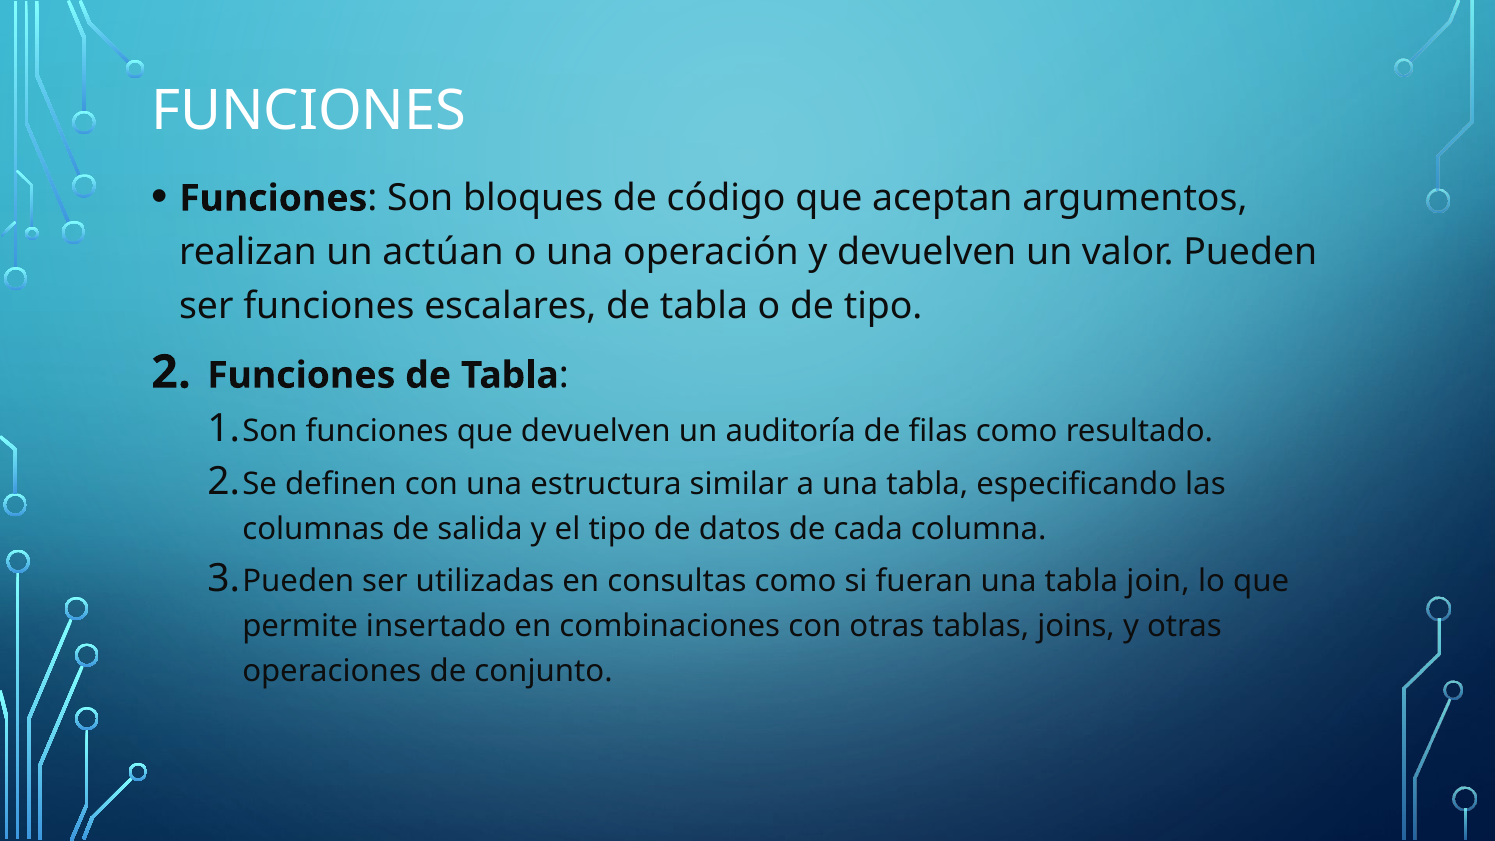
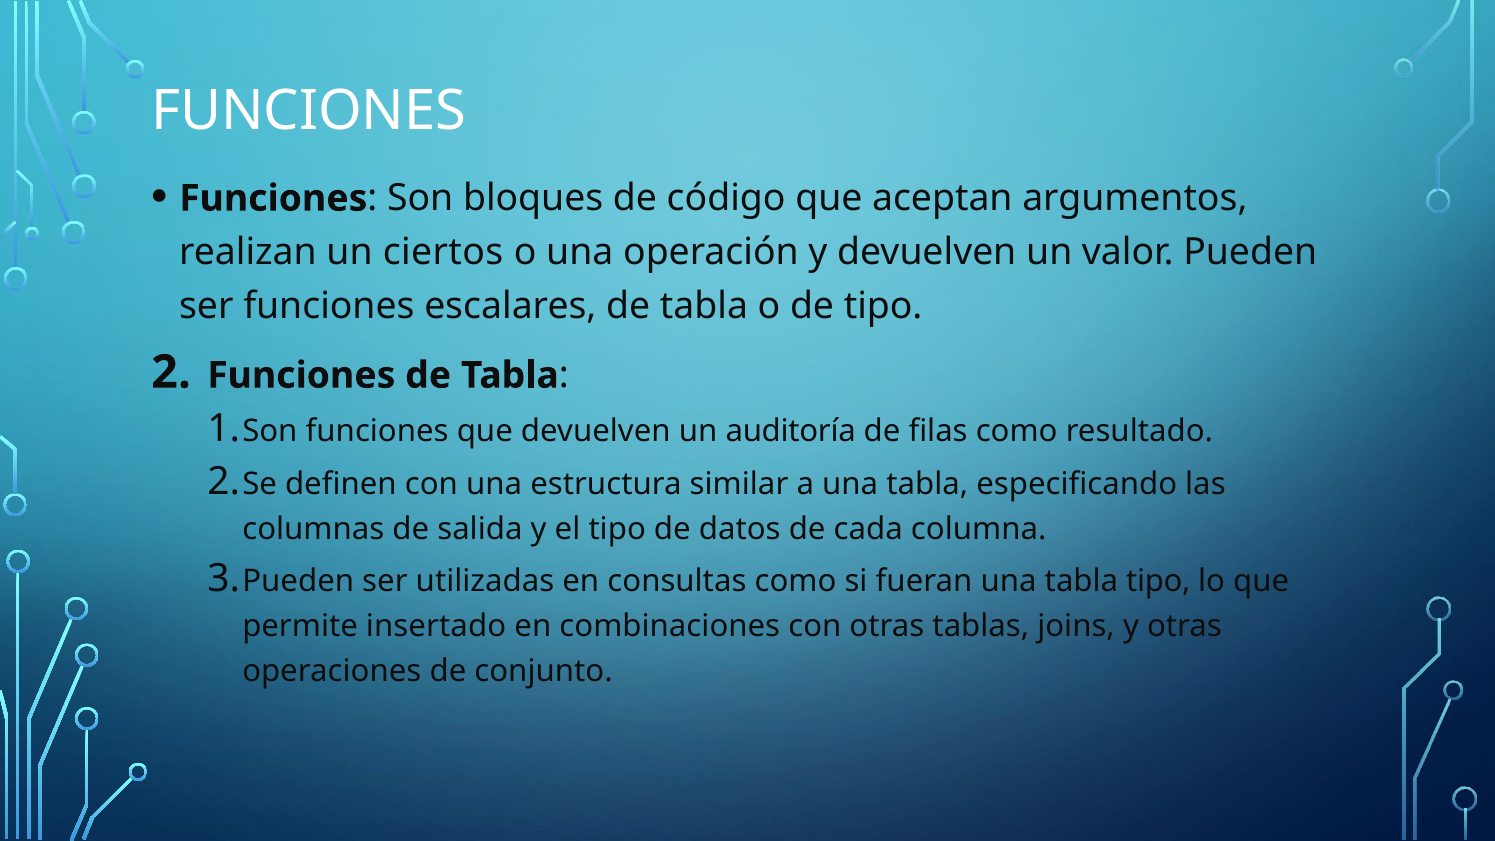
actúan: actúan -> ciertos (443, 252)
tabla join: join -> tipo (1158, 581)
